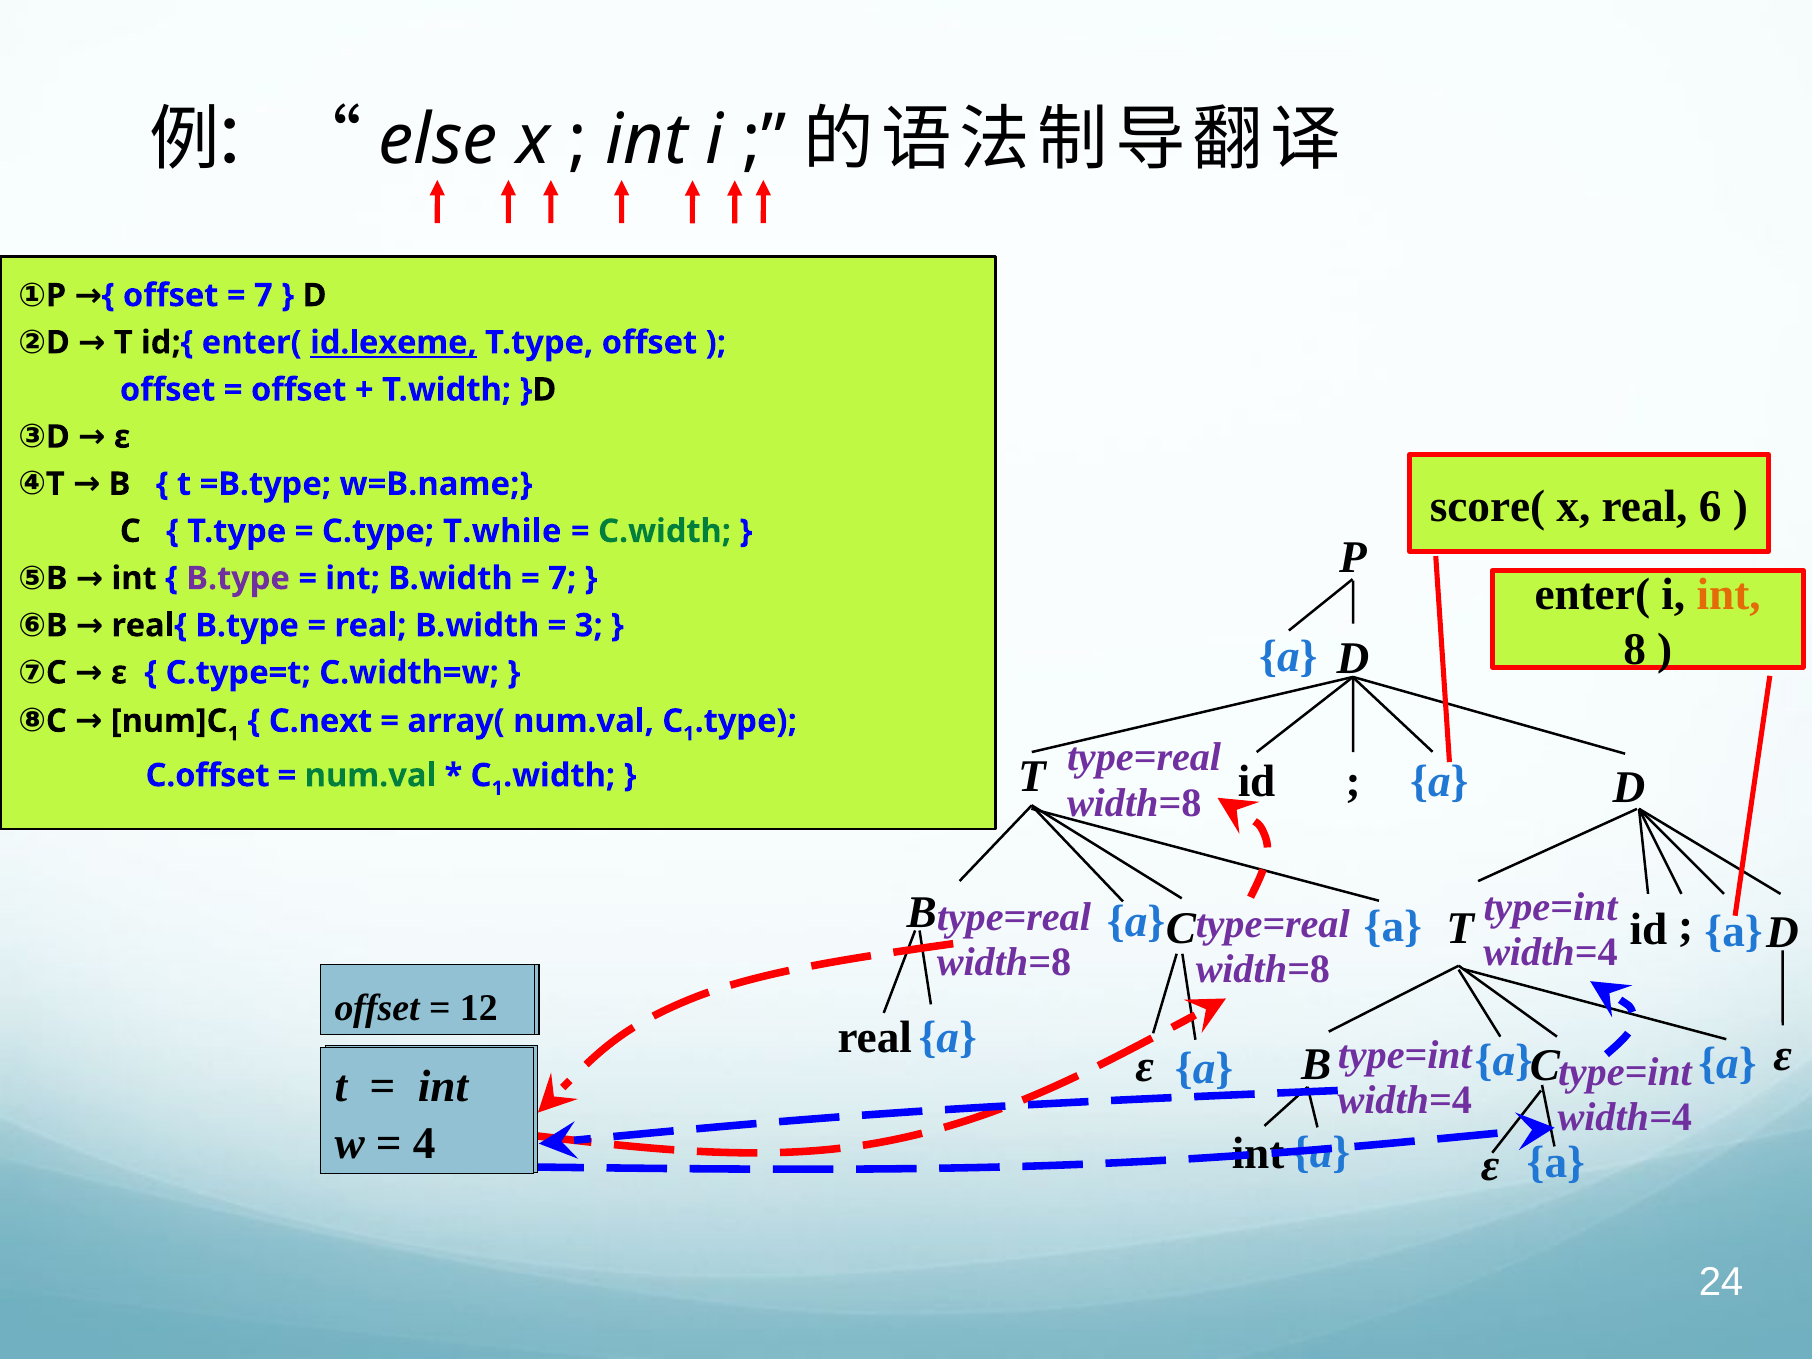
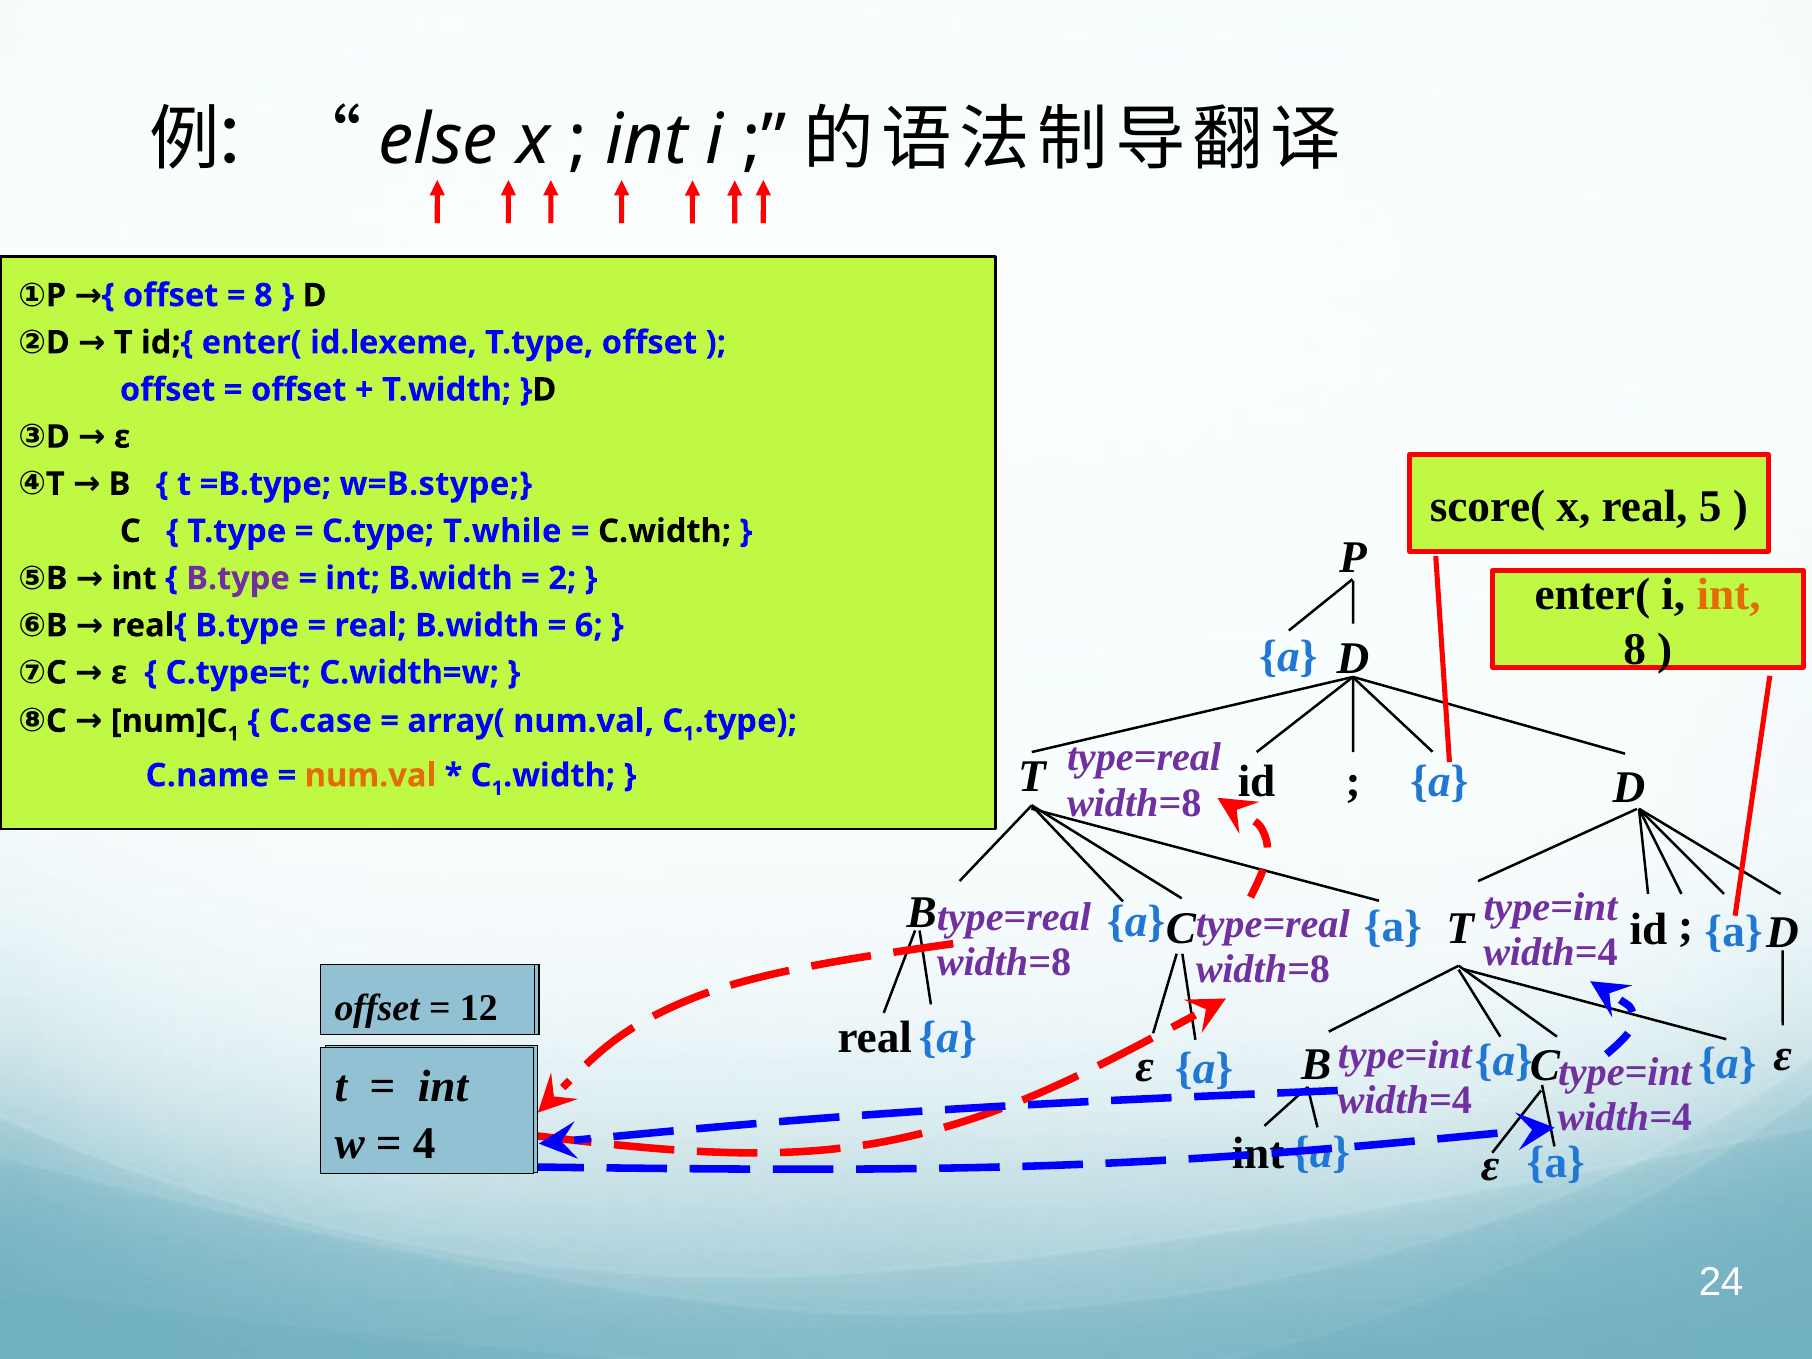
7: 7 -> 8 (263, 295)
id.lexeme underline: present -> none (393, 343)
w=B.name: w=B.name -> w=B.stype (436, 484)
6: 6 -> 5 (1710, 506)
C.width colour: green -> black (665, 531)
7: 7 -> 2 (562, 578)
3: 3 -> 6 (589, 626)
C.next: C.next -> C.case (320, 721)
C.offset: C.offset -> C.name (207, 775)
num.val colour: green -> orange (370, 775)
